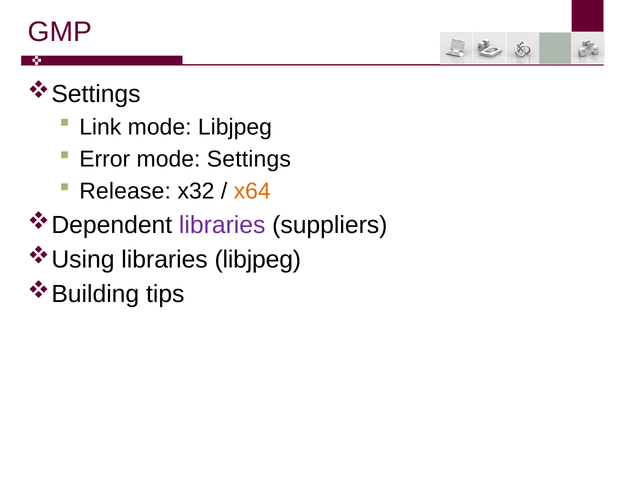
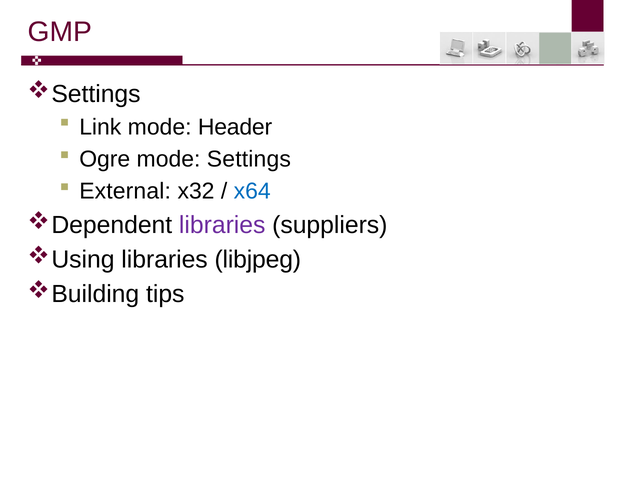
mode Libjpeg: Libjpeg -> Header (235, 127)
Error: Error -> Ogre (105, 159)
Release: Release -> External (125, 191)
x64 colour: orange -> blue (252, 191)
